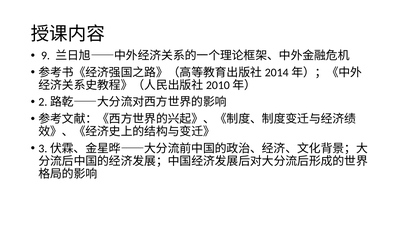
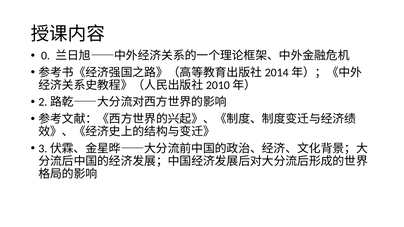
9: 9 -> 0 (45, 56)
